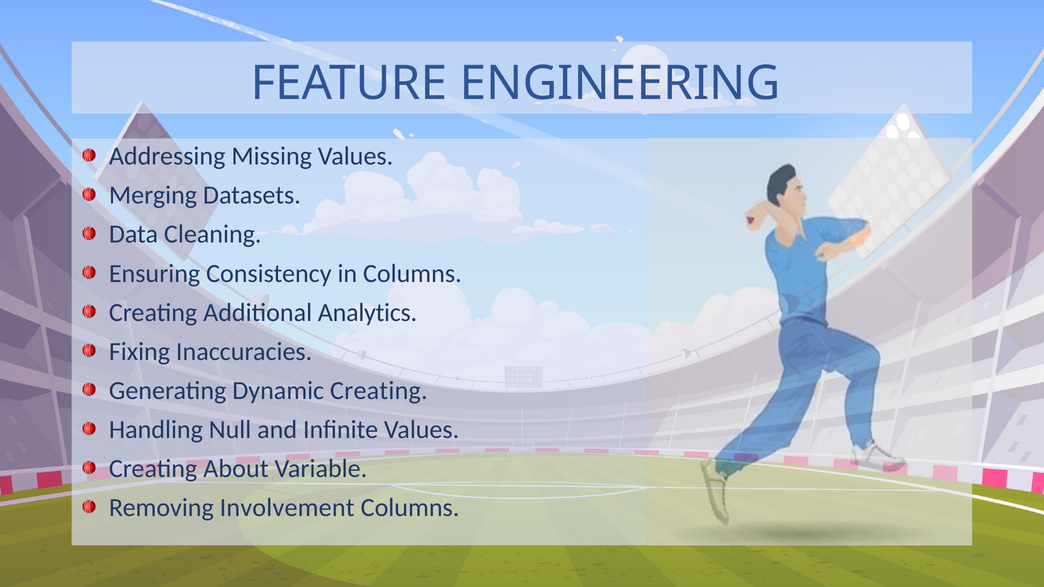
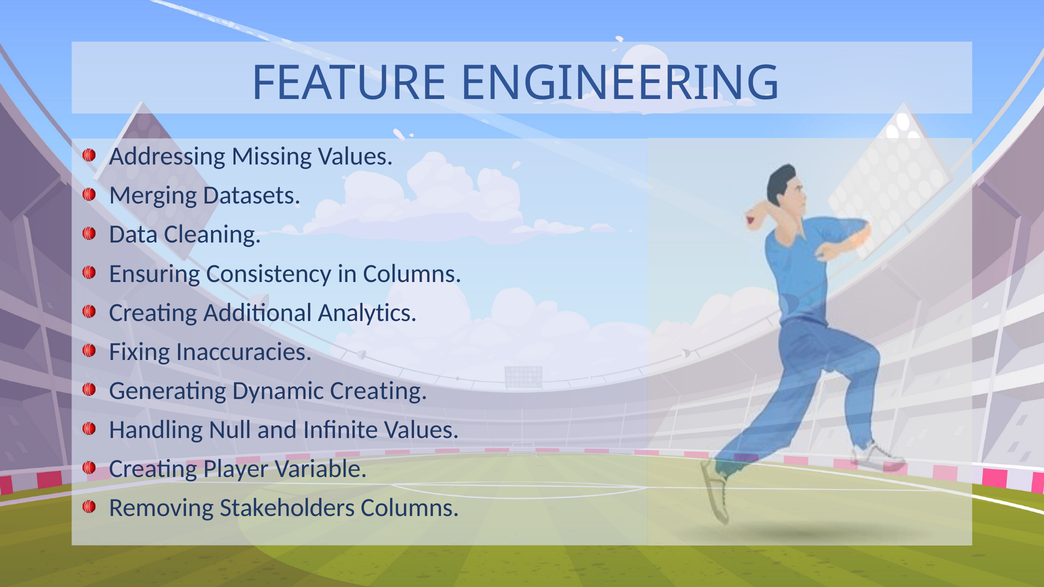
About: About -> Player (236, 469)
Involvement: Involvement -> Stakeholders (287, 508)
